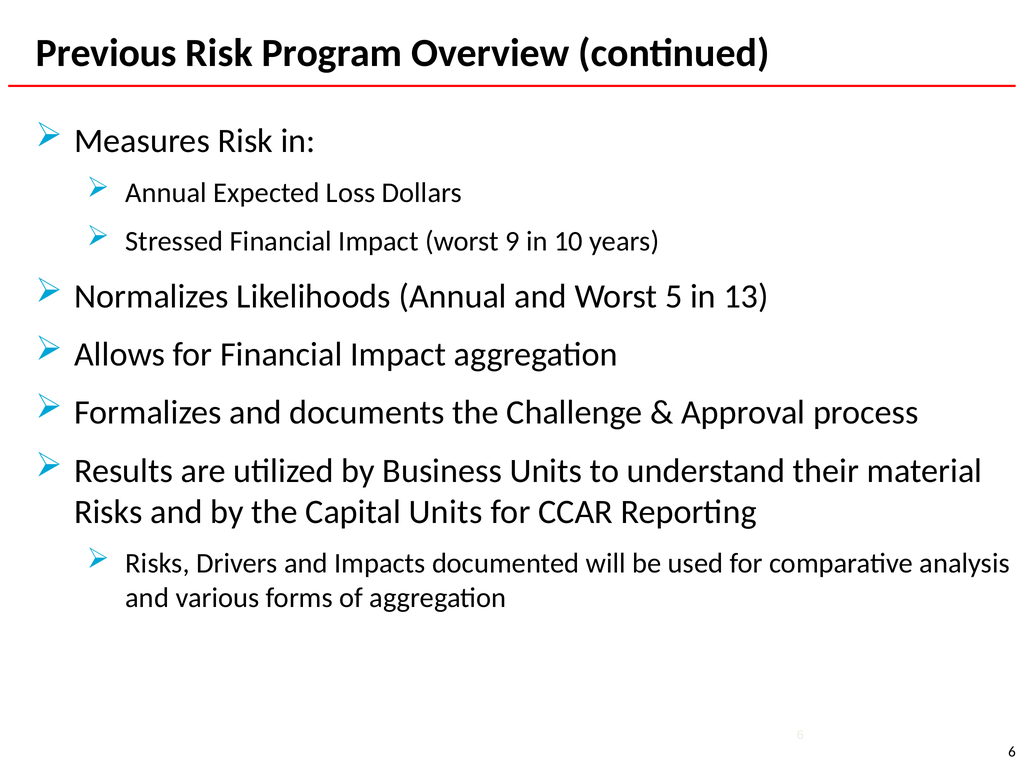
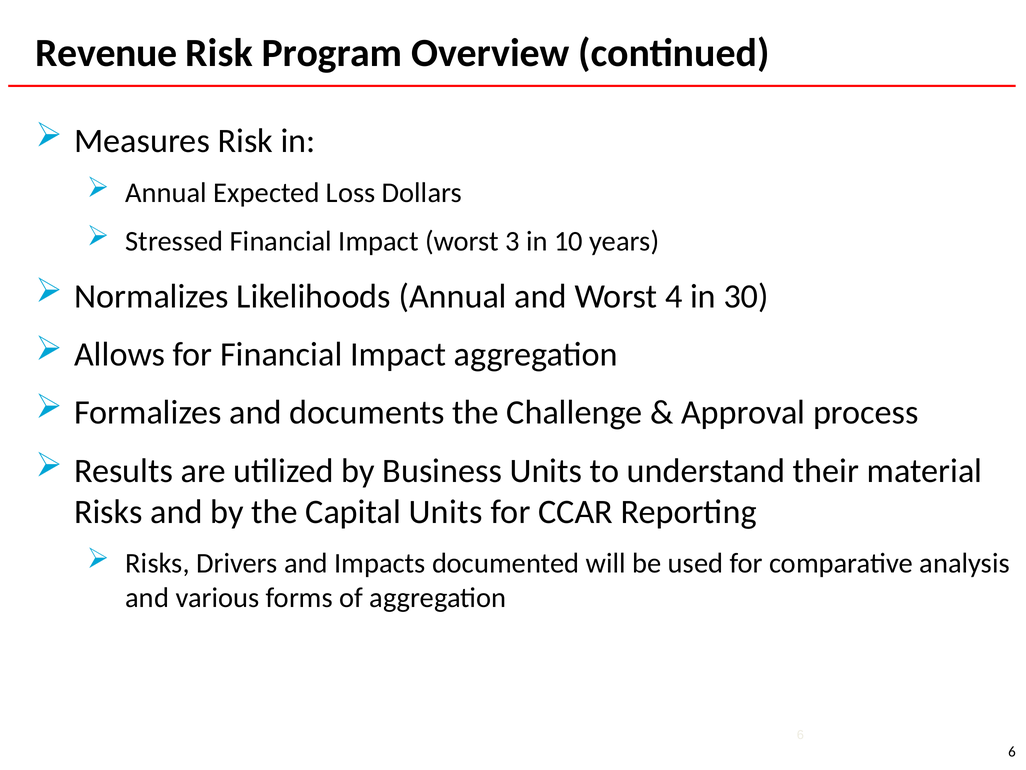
Previous: Previous -> Revenue (106, 53)
9: 9 -> 3 (512, 241)
5: 5 -> 4 (674, 296)
13: 13 -> 30 (746, 296)
